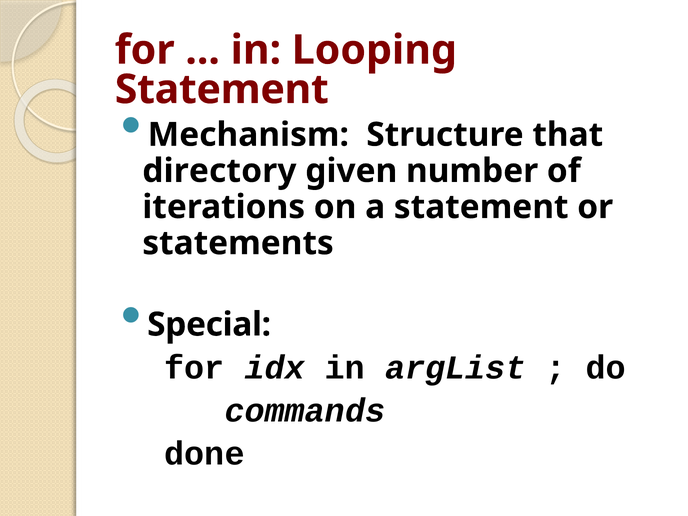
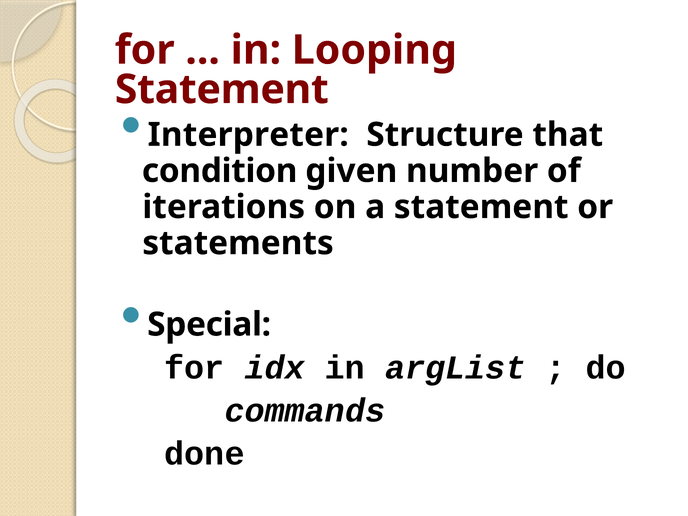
Mechanism: Mechanism -> Interpreter (248, 135)
directory: directory -> condition (220, 171)
